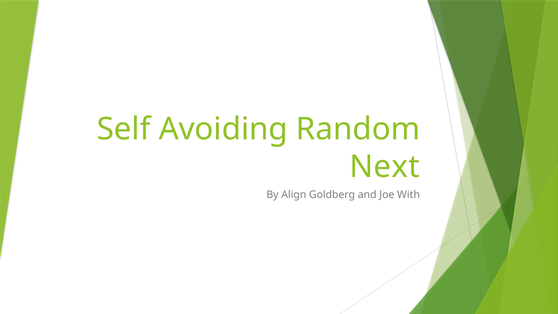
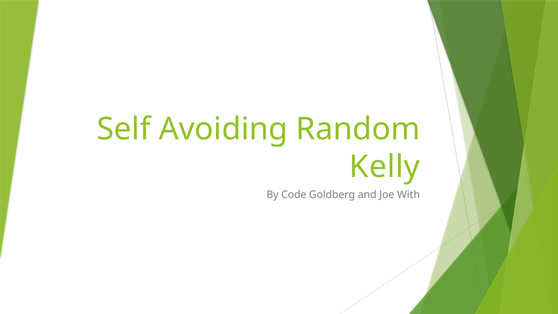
Next: Next -> Kelly (385, 167)
Align: Align -> Code (294, 194)
